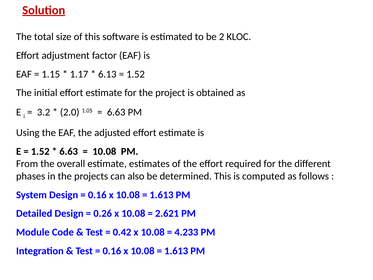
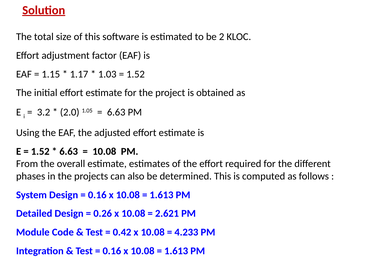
6.13: 6.13 -> 1.03 (107, 74)
